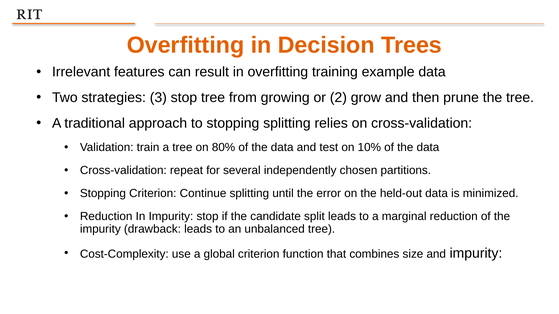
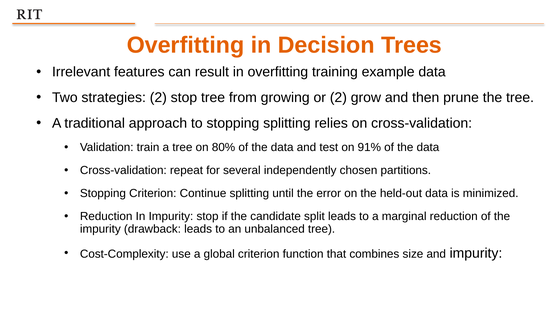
strategies 3: 3 -> 2 (158, 98)
10%: 10% -> 91% (369, 148)
